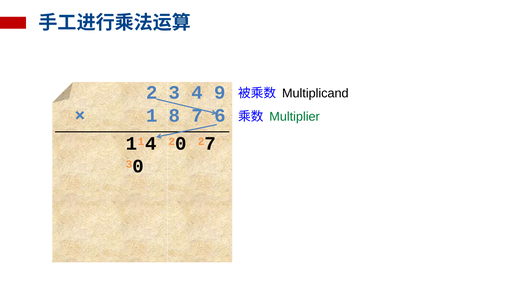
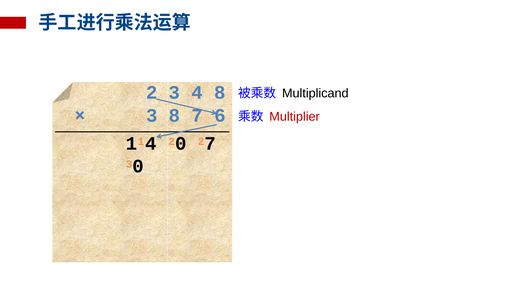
9: 9 -> 8 (220, 93)
Multiplier colour: green -> red (295, 117)
1: 1 -> 3 (152, 116)
